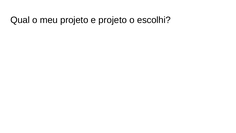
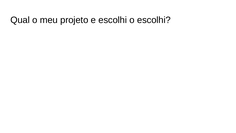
e projeto: projeto -> escolhi (113, 20)
